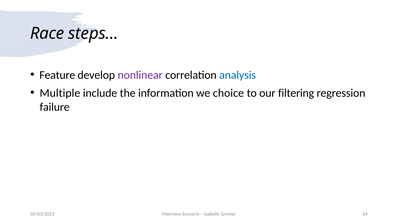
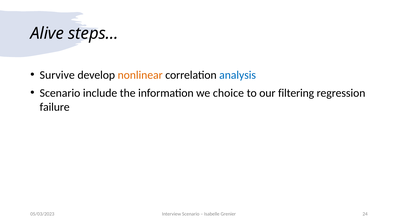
Race: Race -> Alive (47, 33)
Feature: Feature -> Survive (57, 75)
nonlinear colour: purple -> orange (140, 75)
Multiple: Multiple -> Scenario (60, 93)
